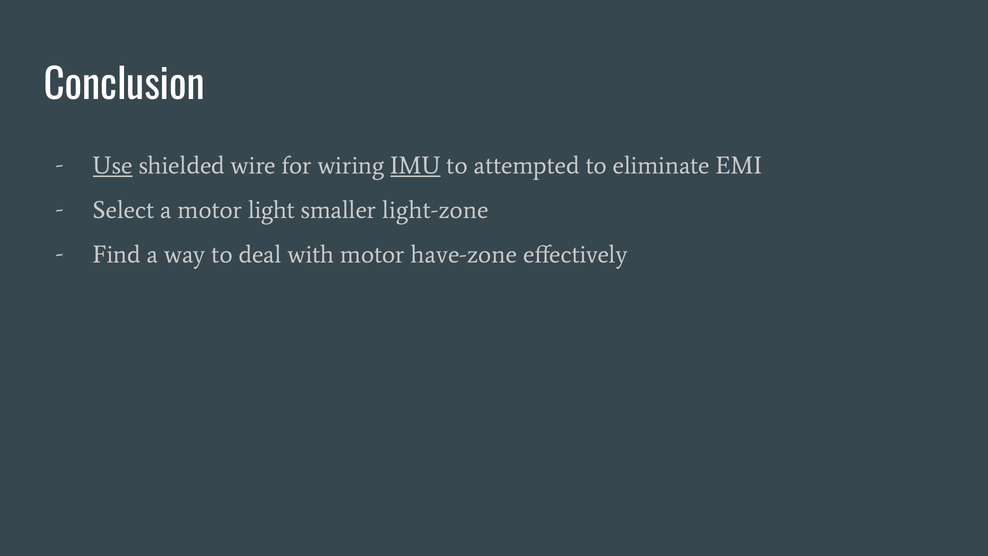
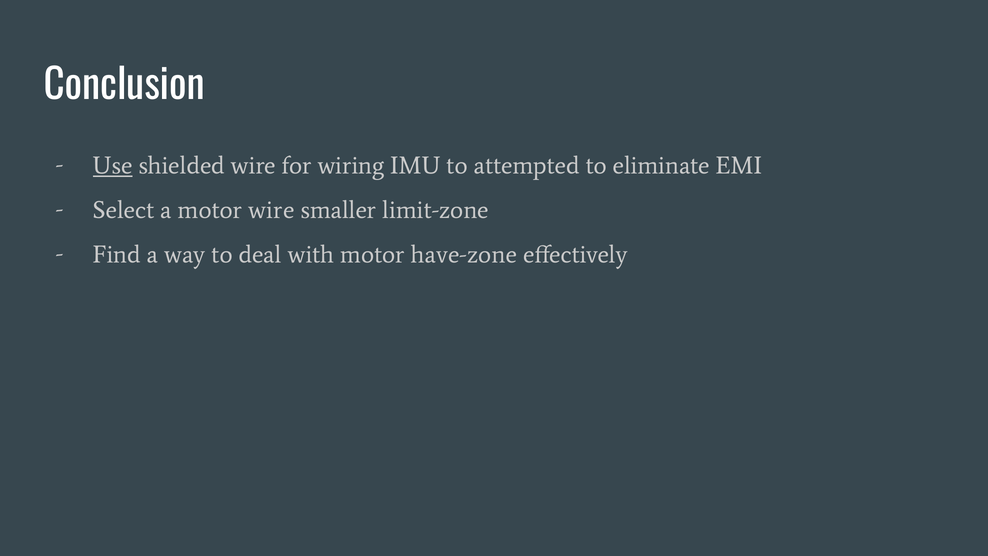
IMU underline: present -> none (415, 166)
motor light: light -> wire (271, 210)
light-zone: light-zone -> limit-zone (436, 210)
